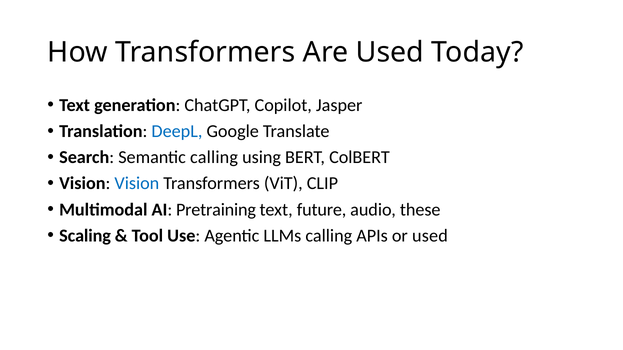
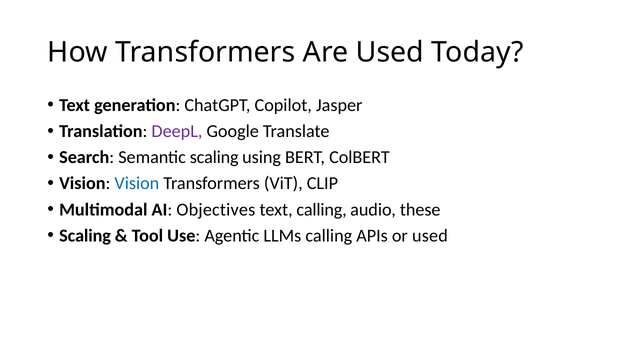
DeepL colour: blue -> purple (177, 131)
Semantic calling: calling -> scaling (214, 158)
Pretraining: Pretraining -> Objectives (216, 210)
text future: future -> calling (322, 210)
